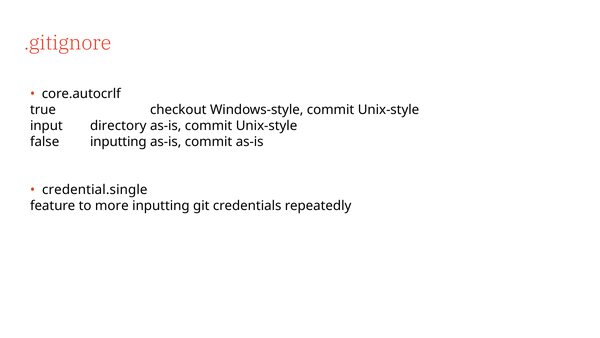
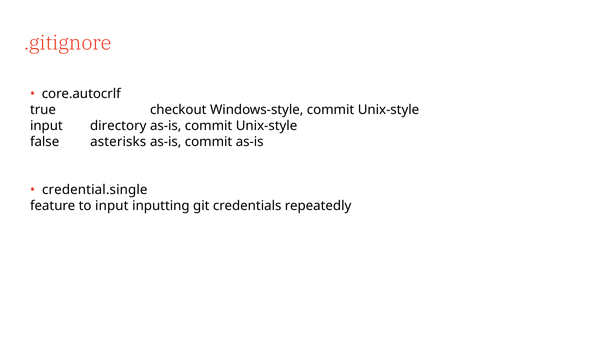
false inputting: inputting -> asterisks (118, 142)
to more: more -> input (112, 206)
